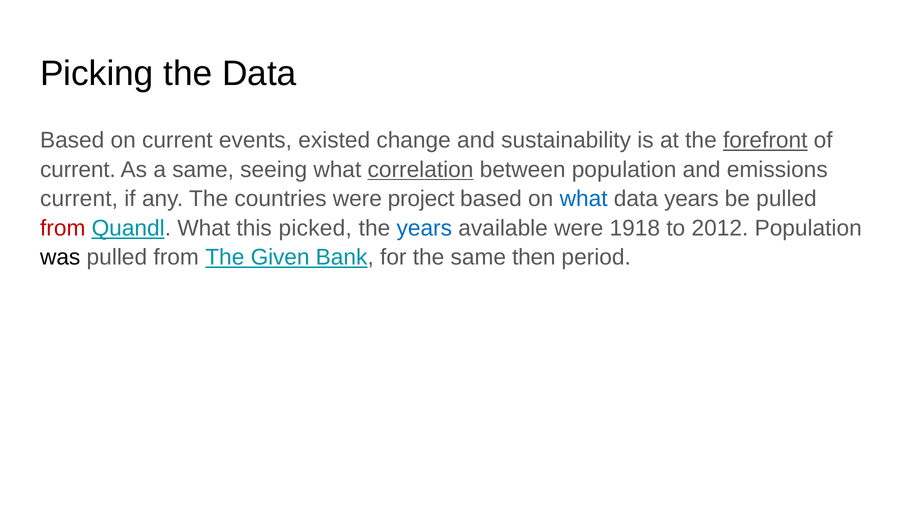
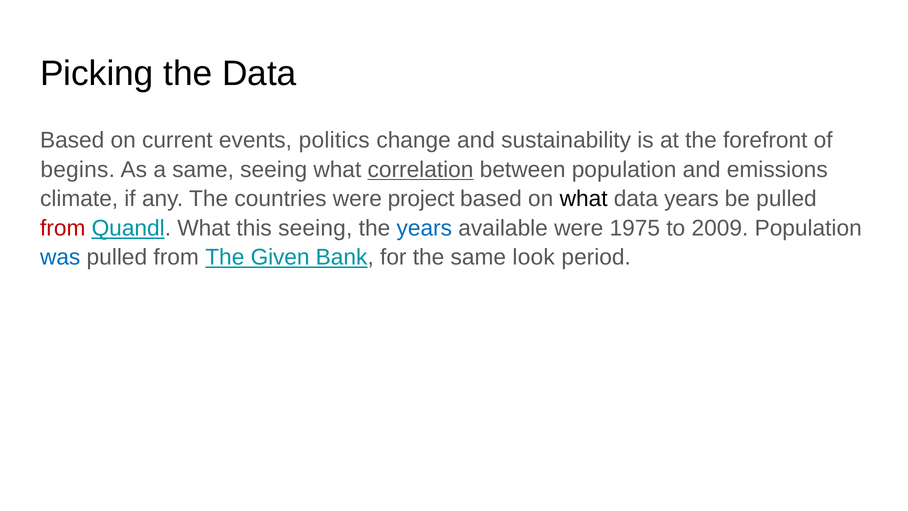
existed: existed -> politics (334, 140)
forefront underline: present -> none (765, 140)
current: current -> begins (78, 170)
current: current -> climate (79, 199)
what colour: blue -> black (584, 199)
this picked: picked -> seeing (315, 228)
1918: 1918 -> 1975 (635, 228)
2012: 2012 -> 2009 (720, 228)
was colour: black -> blue (60, 257)
then: then -> look (534, 257)
